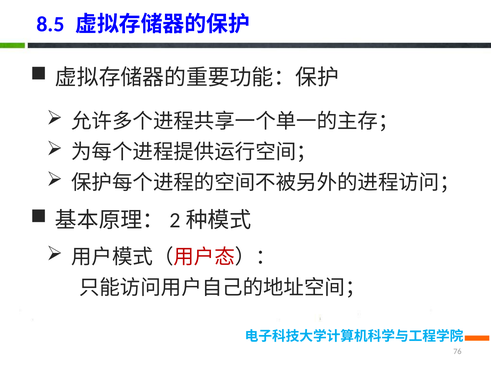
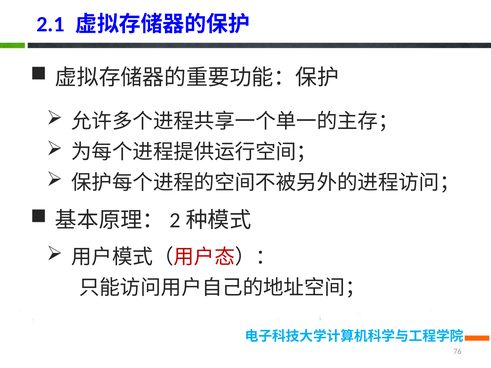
8.5: 8.5 -> 2.1 (50, 24)
